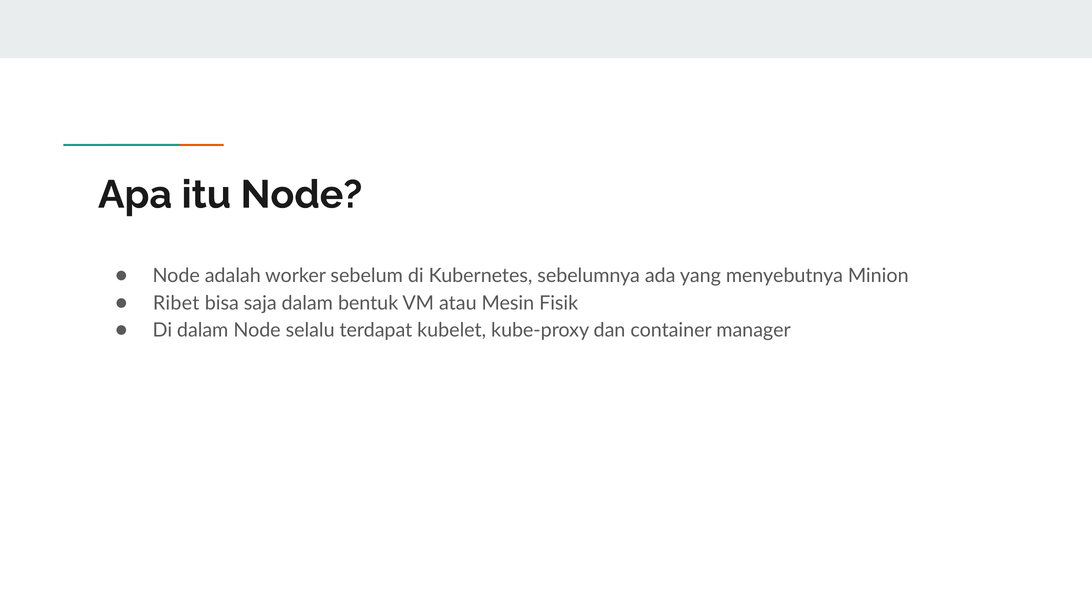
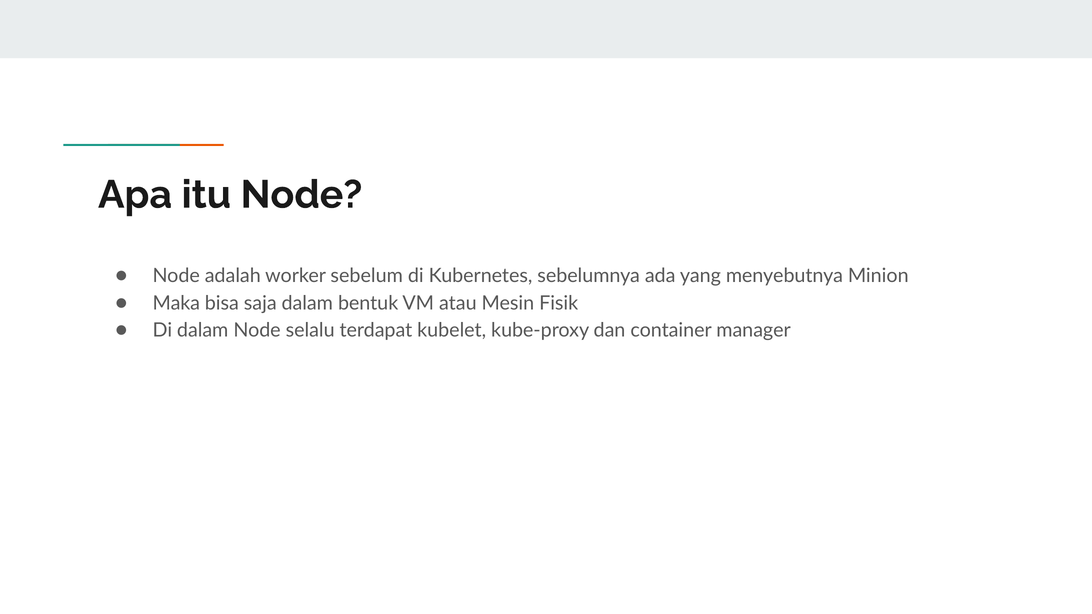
Ribet: Ribet -> Maka (176, 303)
